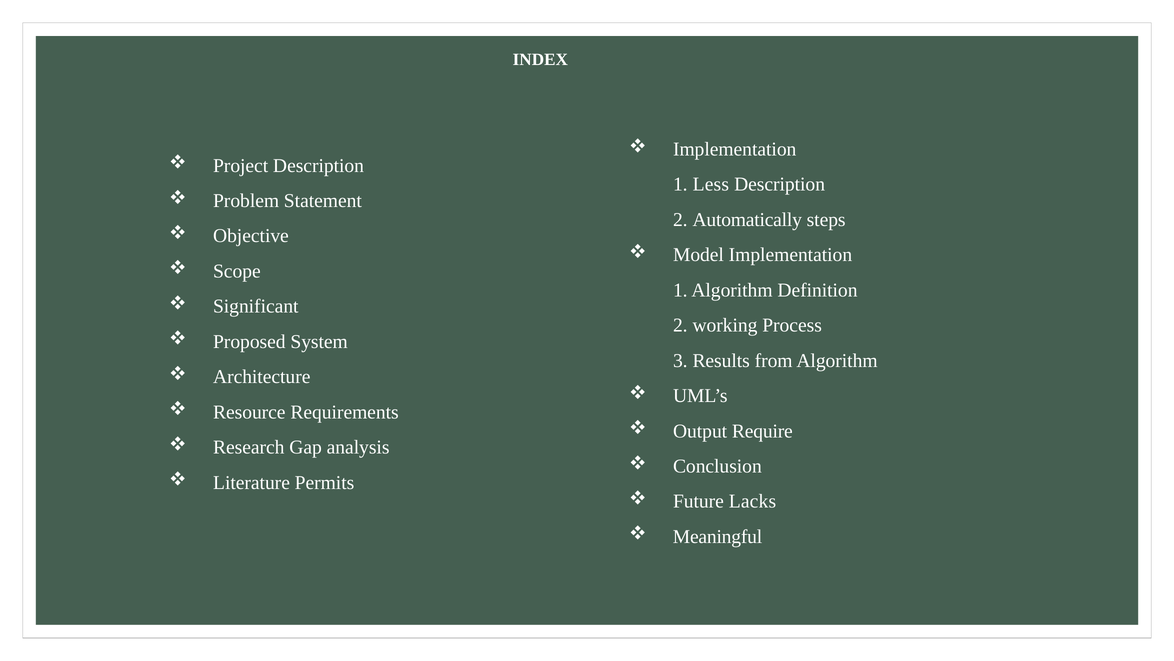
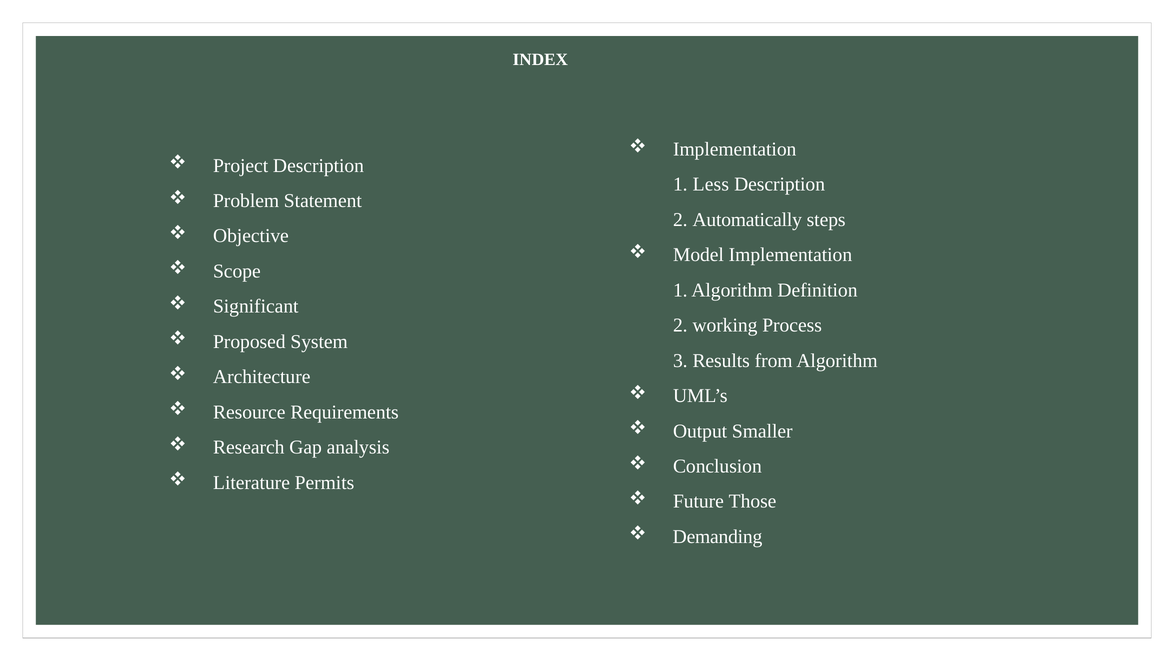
Require: Require -> Smaller (762, 431)
Lacks: Lacks -> Those (753, 501)
Meaningful: Meaningful -> Demanding (718, 536)
